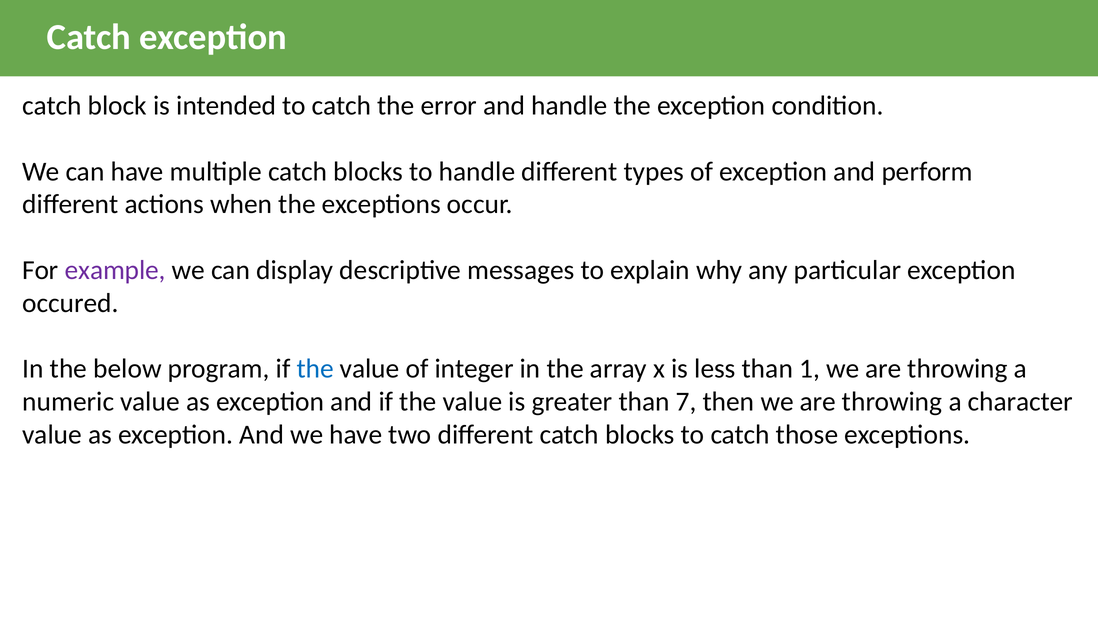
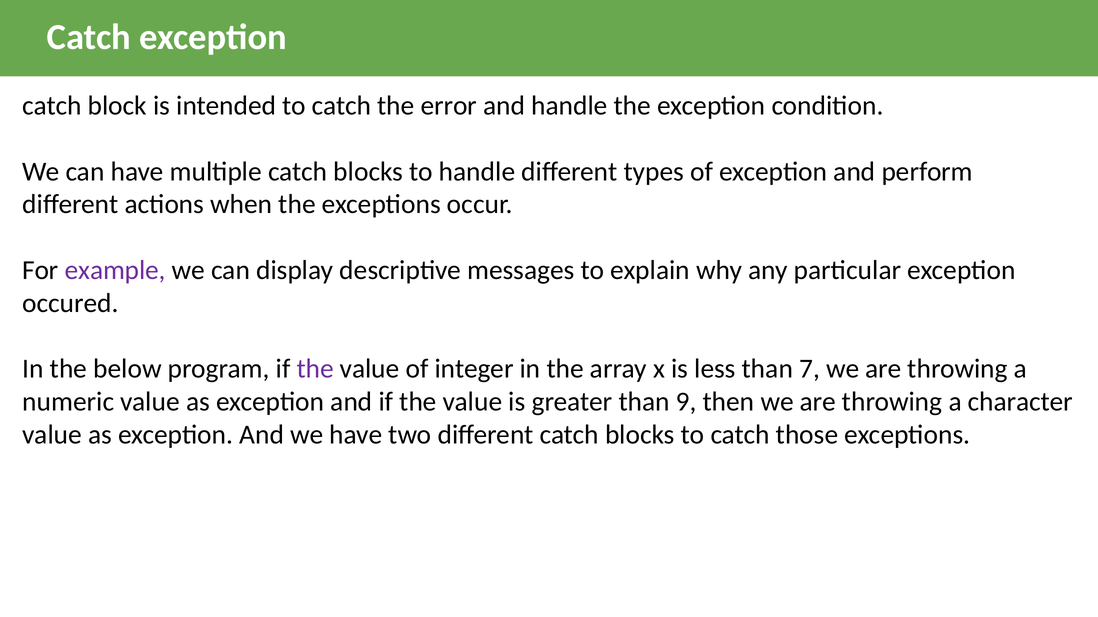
the colour: blue -> purple (315, 369)
1: 1 -> 7 (810, 369)
7: 7 -> 9 (686, 402)
